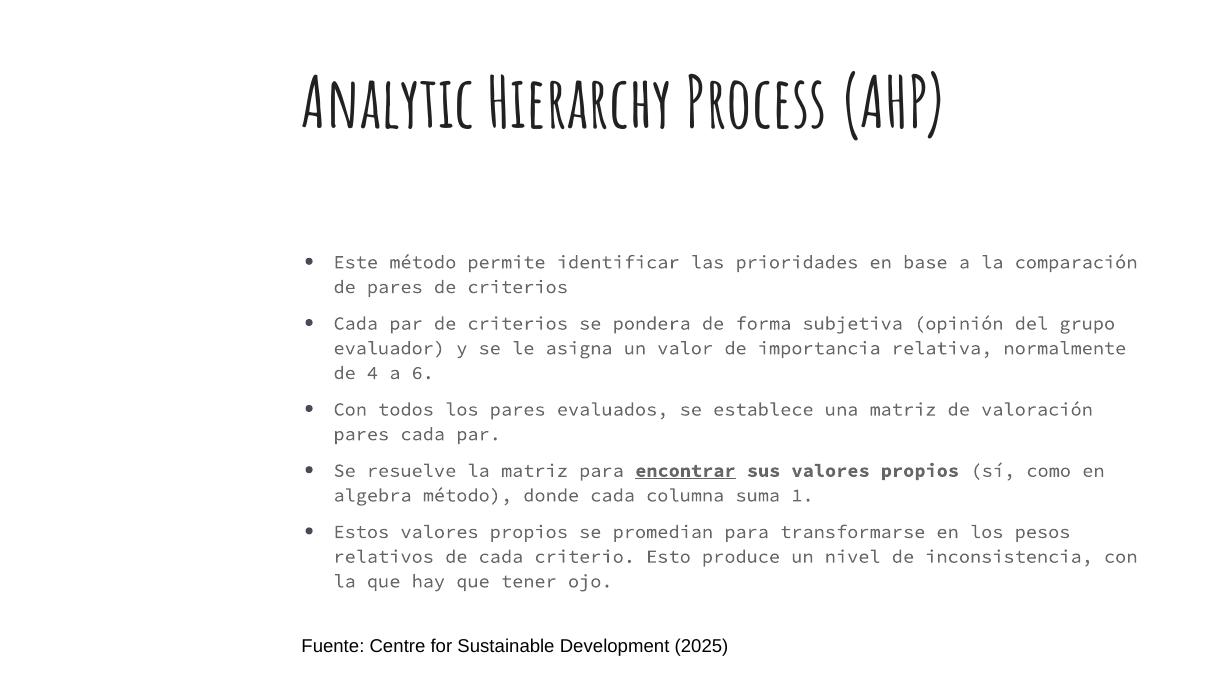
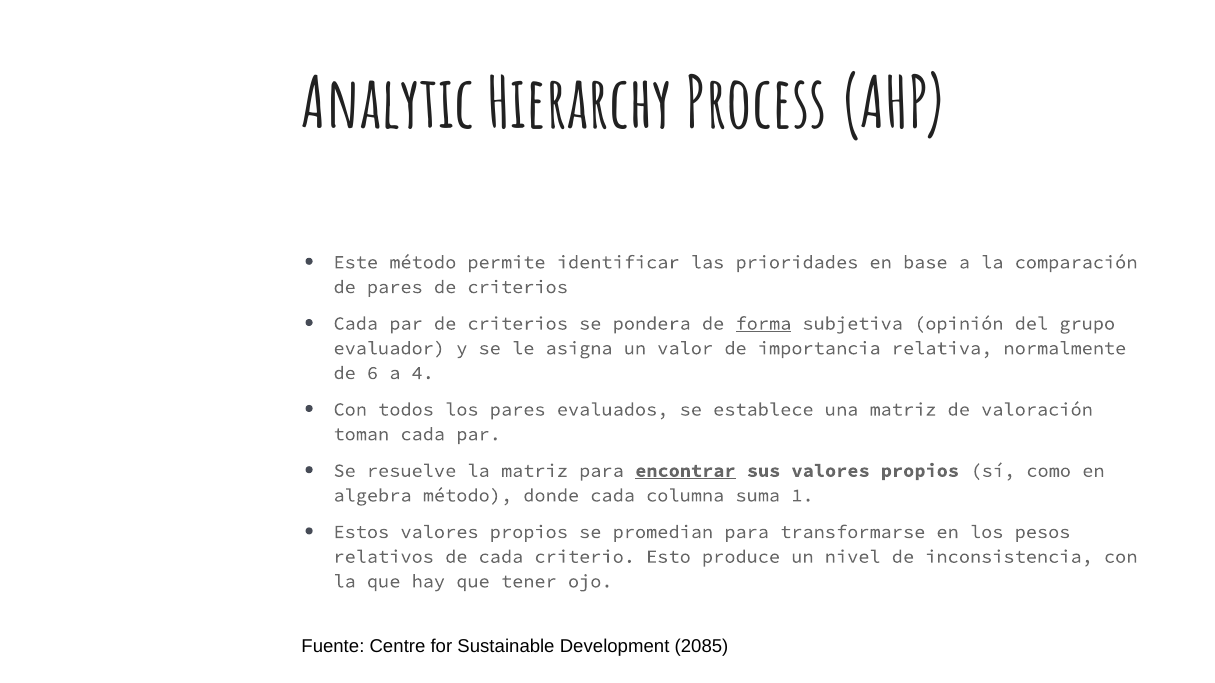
forma underline: none -> present (763, 324)
4: 4 -> 6 (372, 373)
6: 6 -> 4 (423, 373)
pares: pares -> toman (361, 434)
2025: 2025 -> 2085 (702, 647)
